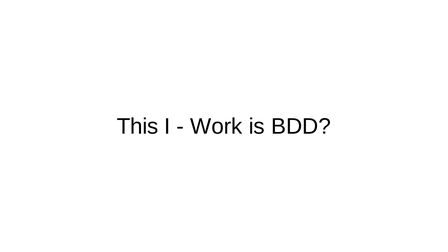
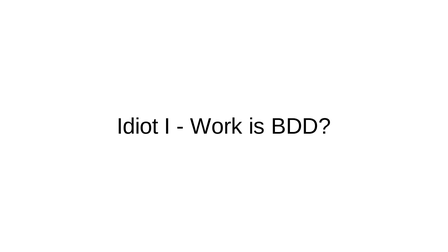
This: This -> Idiot (138, 126)
